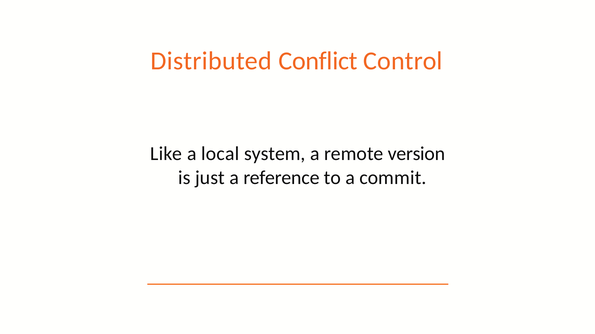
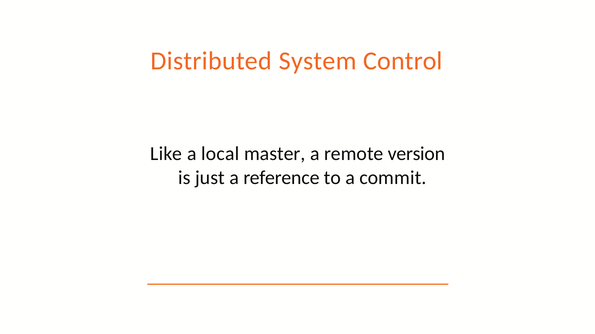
Conflict: Conflict -> System (318, 61)
system: system -> master (275, 154)
